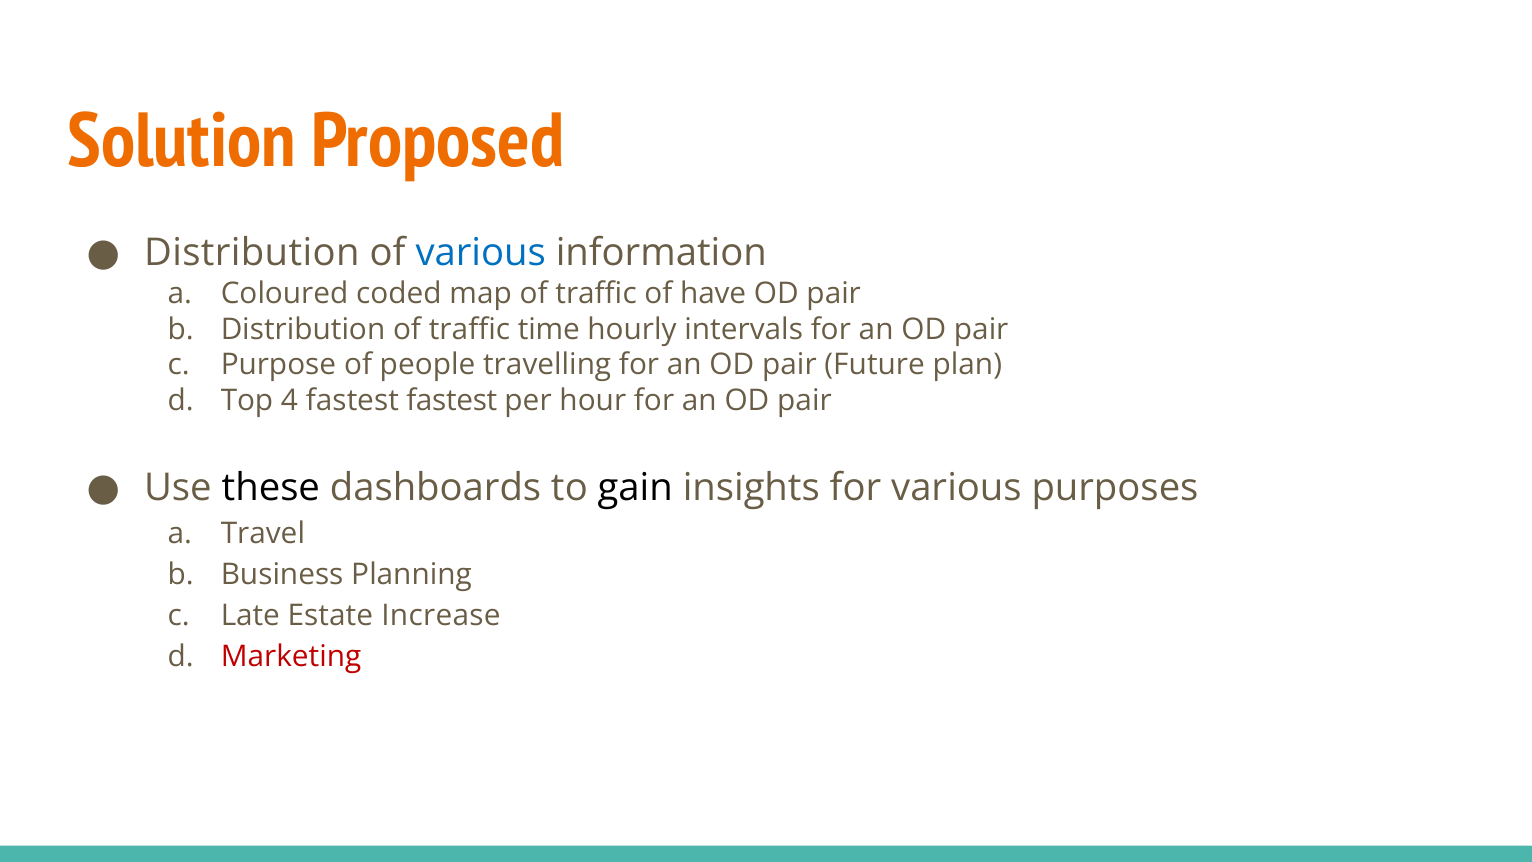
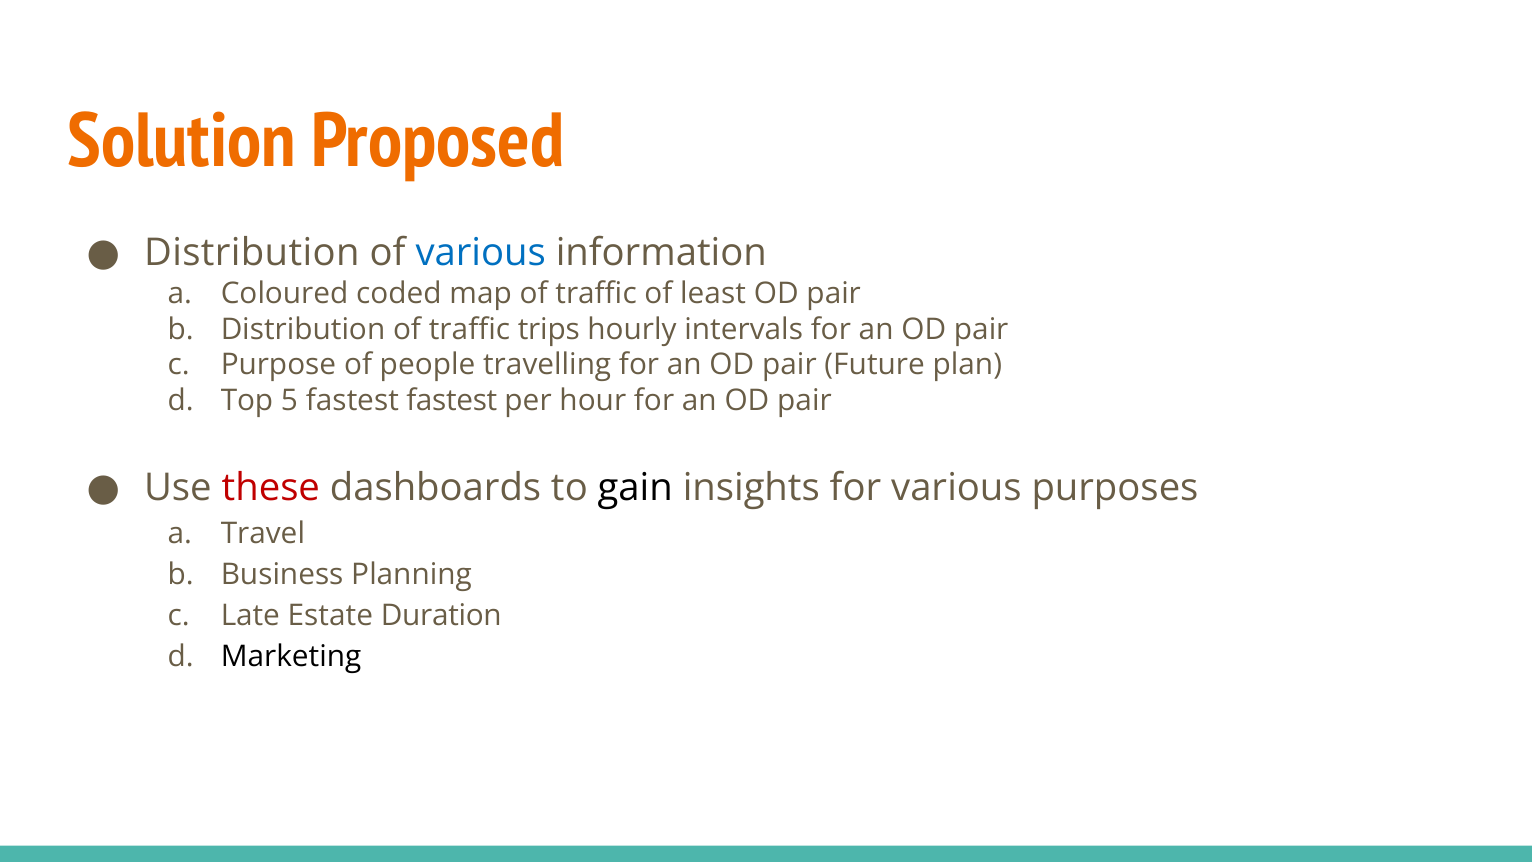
have: have -> least (713, 293)
time: time -> trips (549, 329)
4: 4 -> 5 (290, 401)
these colour: black -> red (271, 488)
Increase: Increase -> Duration (441, 616)
Marketing colour: red -> black (291, 657)
